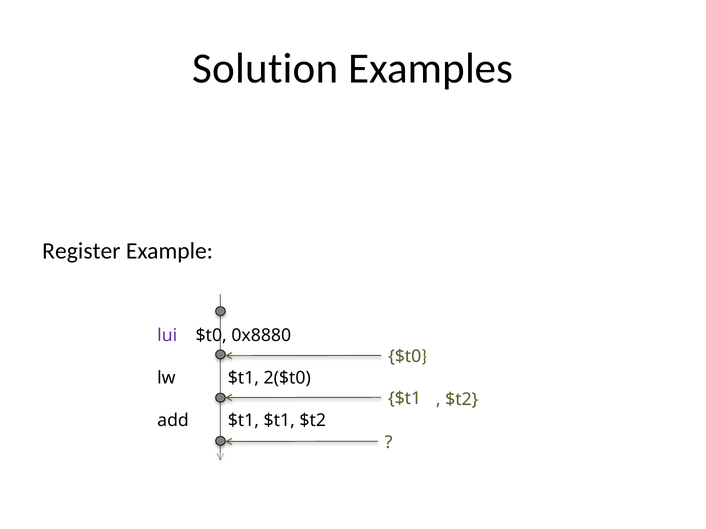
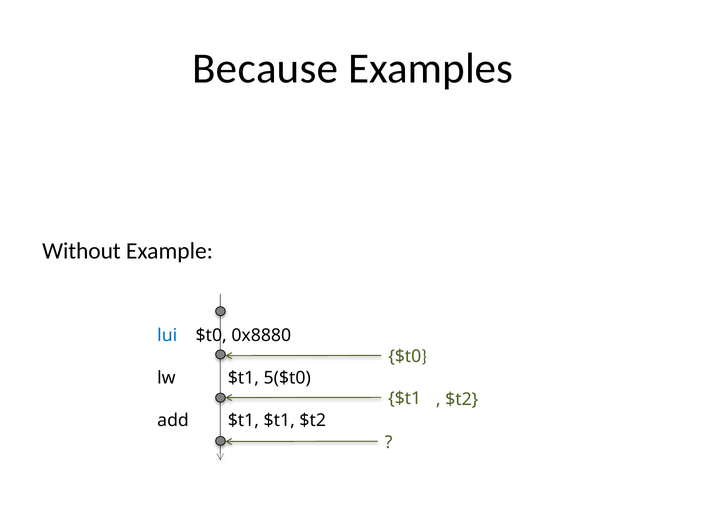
Solution: Solution -> Because (265, 68)
Register: Register -> Without (81, 251)
lui colour: purple -> blue (167, 336)
2($t0: 2($t0 -> 5($t0 (287, 378)
